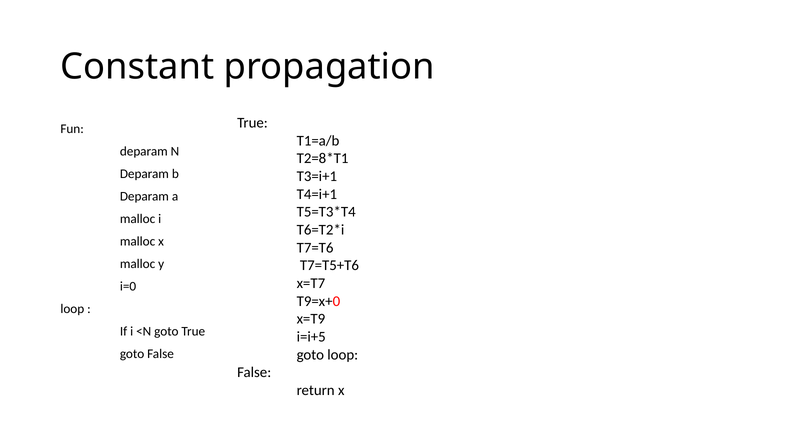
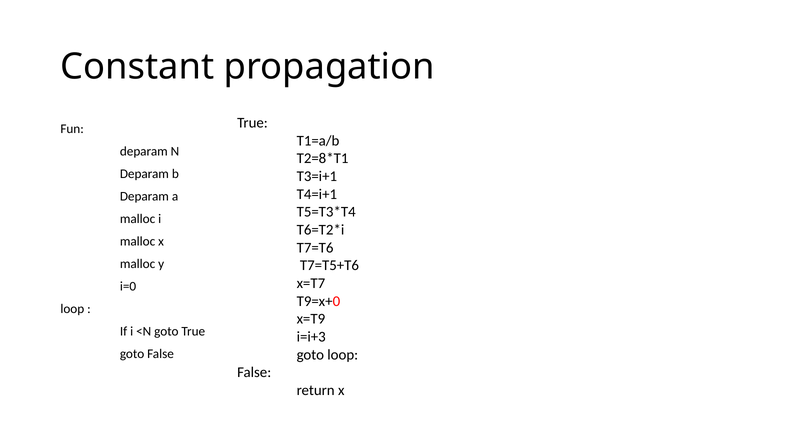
i=i+5: i=i+5 -> i=i+3 (311, 337)
